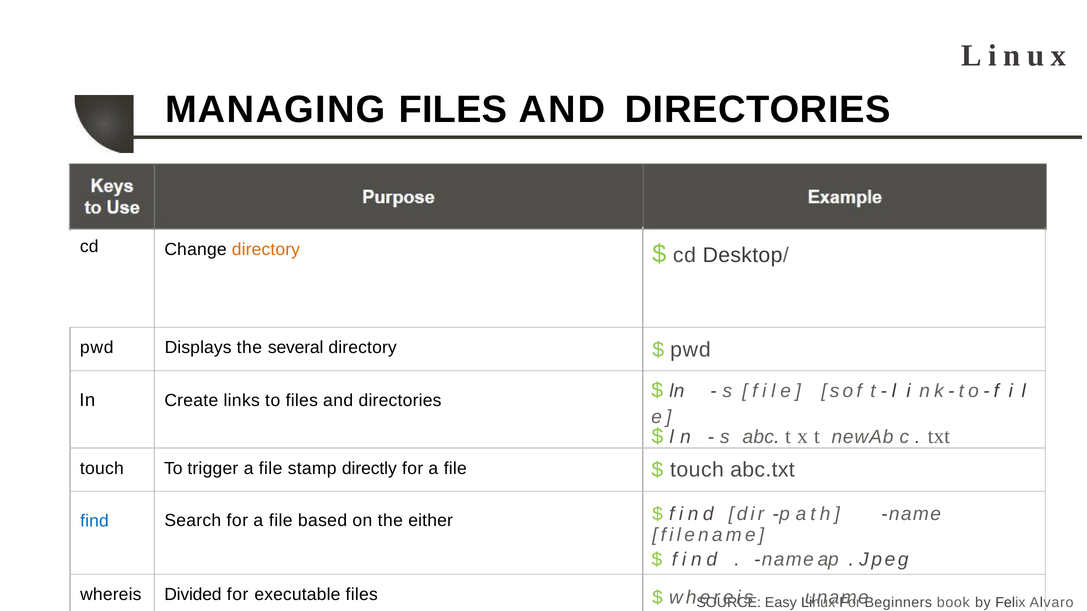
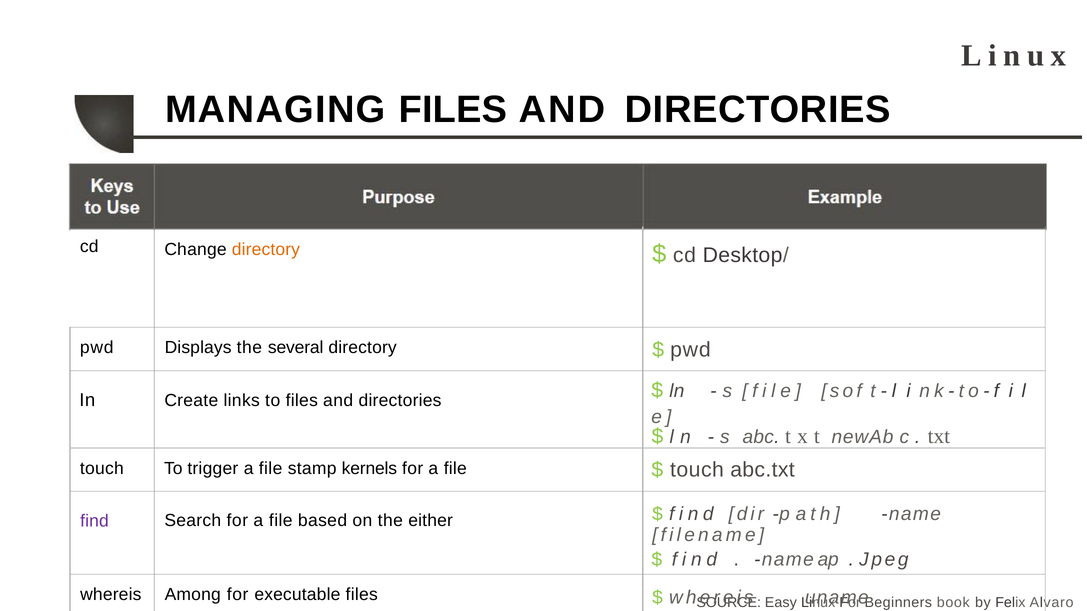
directly: directly -> kernels (369, 469)
find colour: blue -> purple (94, 521)
Divided: Divided -> Among (193, 595)
